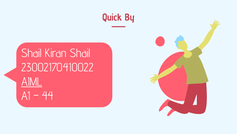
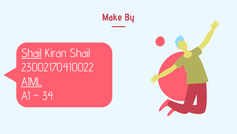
Quick: Quick -> Make (112, 17)
Shail underline: none -> present (31, 53)
44: 44 -> 34 (48, 96)
